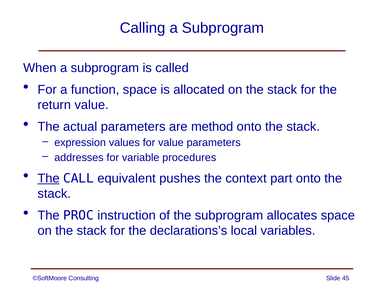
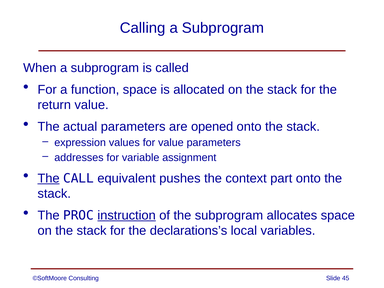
method: method -> opened (212, 127)
procedures: procedures -> assignment (189, 158)
instruction underline: none -> present (127, 215)
